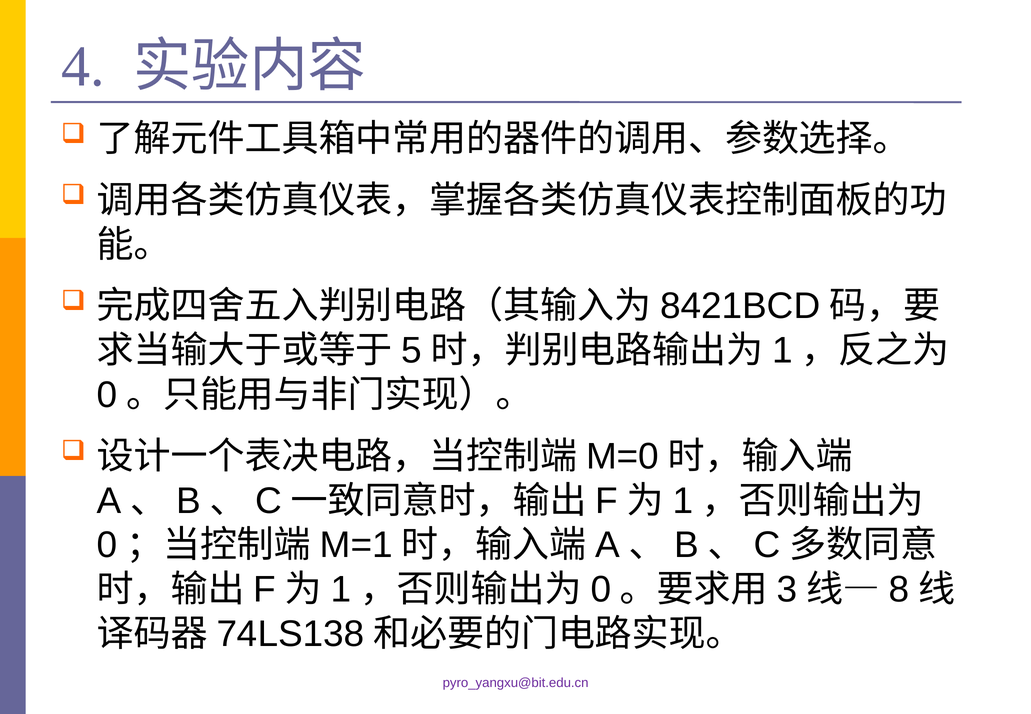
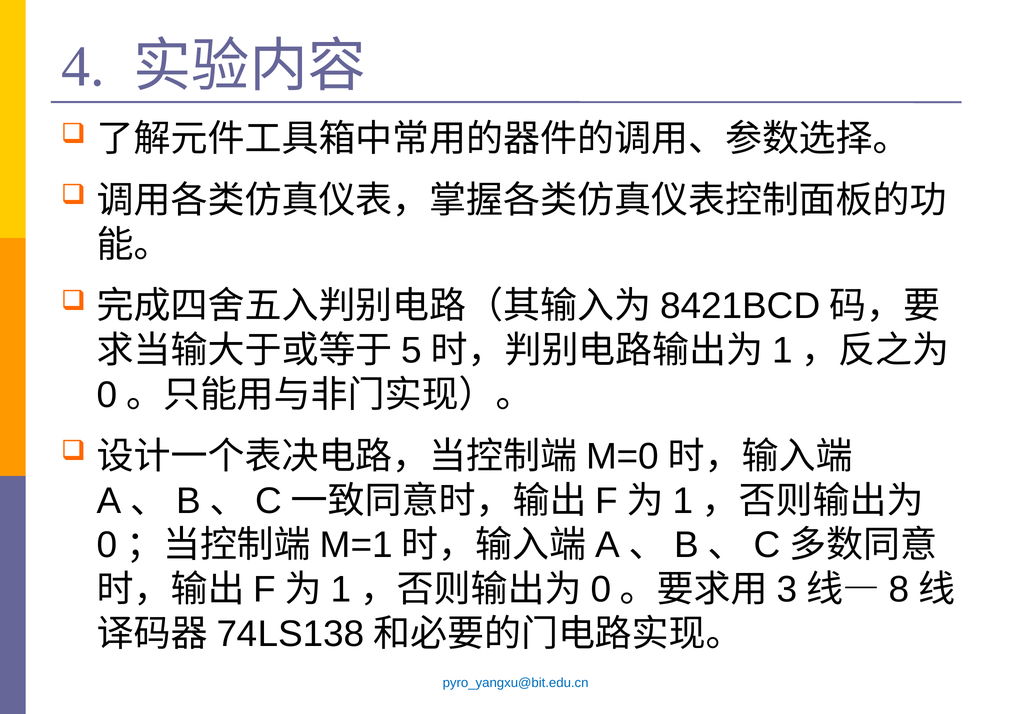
pyro_yangxu@bit.edu.cn colour: purple -> blue (516, 683)
